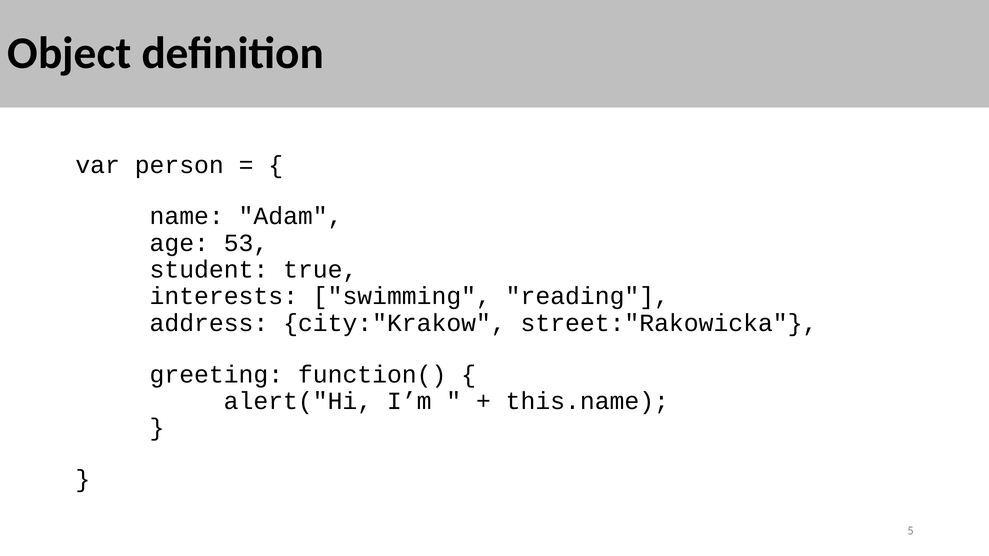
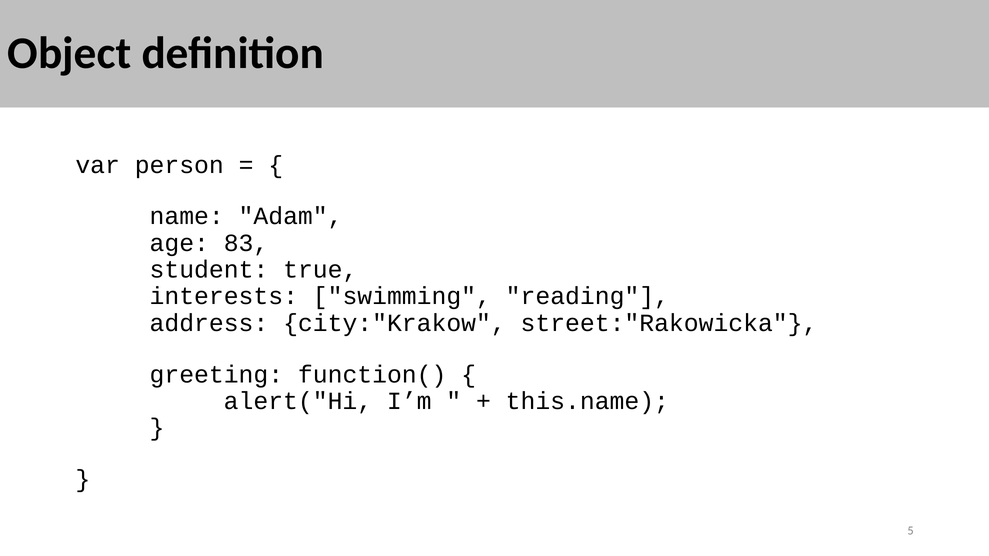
53: 53 -> 83 (246, 243)
